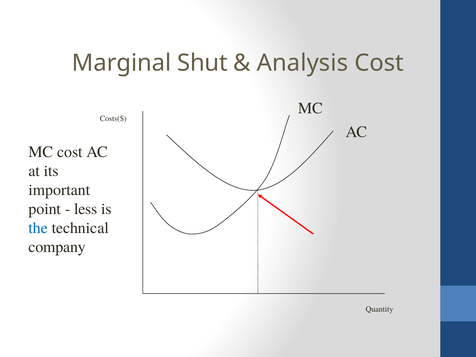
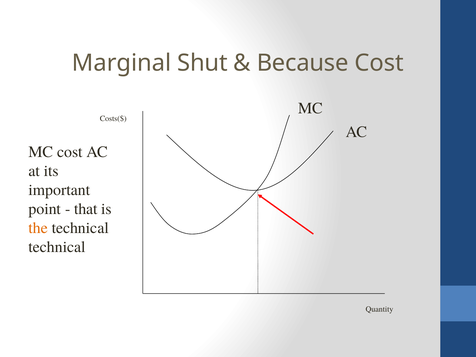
Analysis: Analysis -> Because (303, 63)
less: less -> that (86, 209)
the colour: blue -> orange (38, 228)
company: company -> technical (57, 247)
